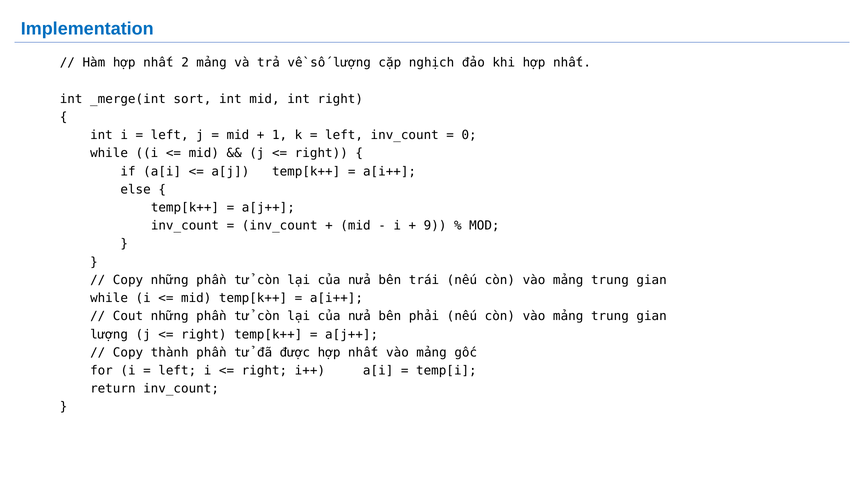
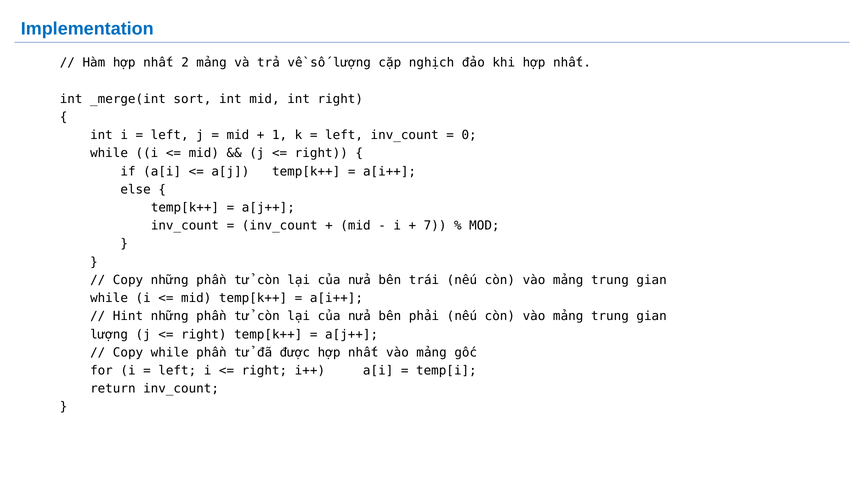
9: 9 -> 7 (435, 226)
Cout: Cout -> Hint (128, 316)
Copy thành: thành -> while (170, 352)
